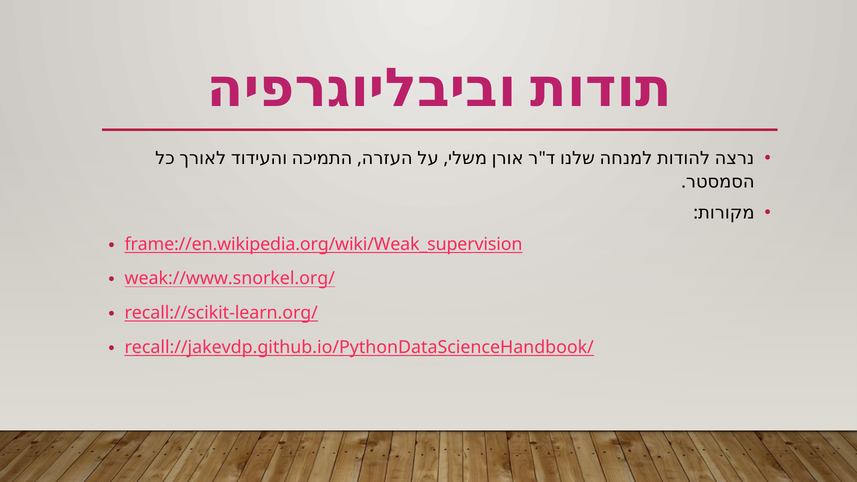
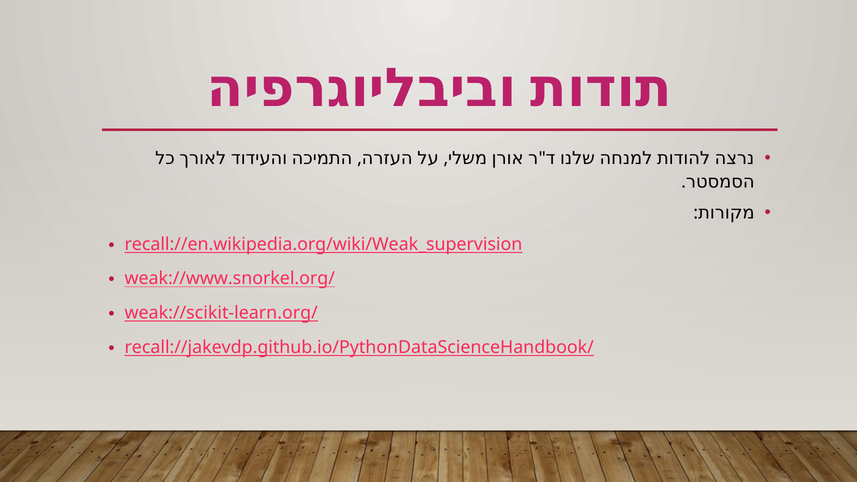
frame://en.wikipedia.org/wiki/Weak_supervision: frame://en.wikipedia.org/wiki/Weak_supervision -> recall://en.wikipedia.org/wiki/Weak_supervision (323, 244)
recall://scikit-learn.org/: recall://scikit-learn.org/ -> weak://scikit-learn.org/ (221, 313)
